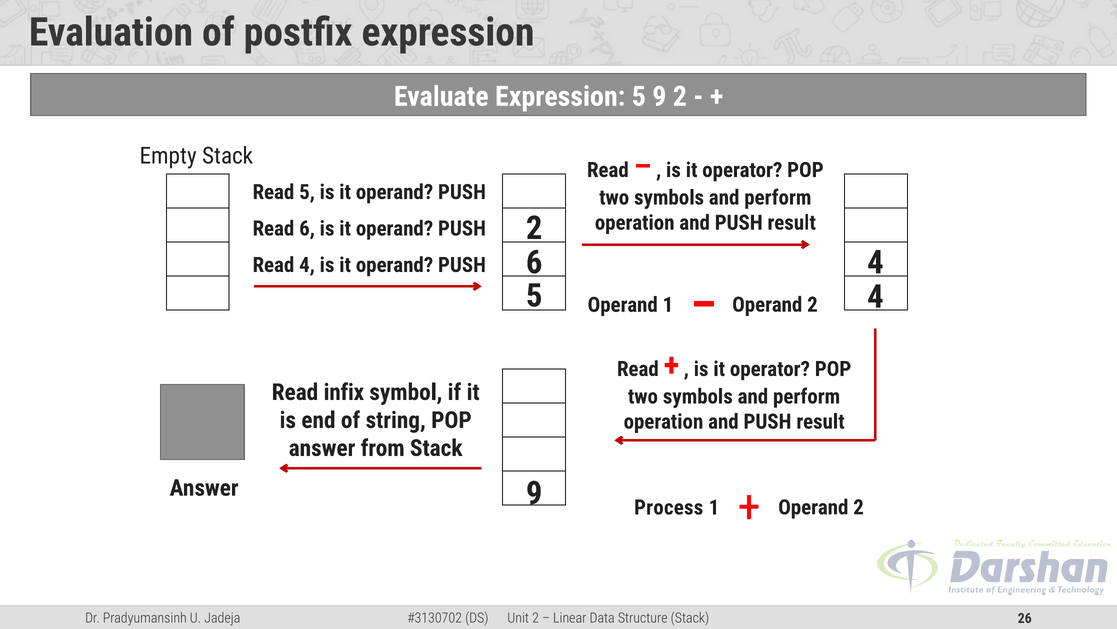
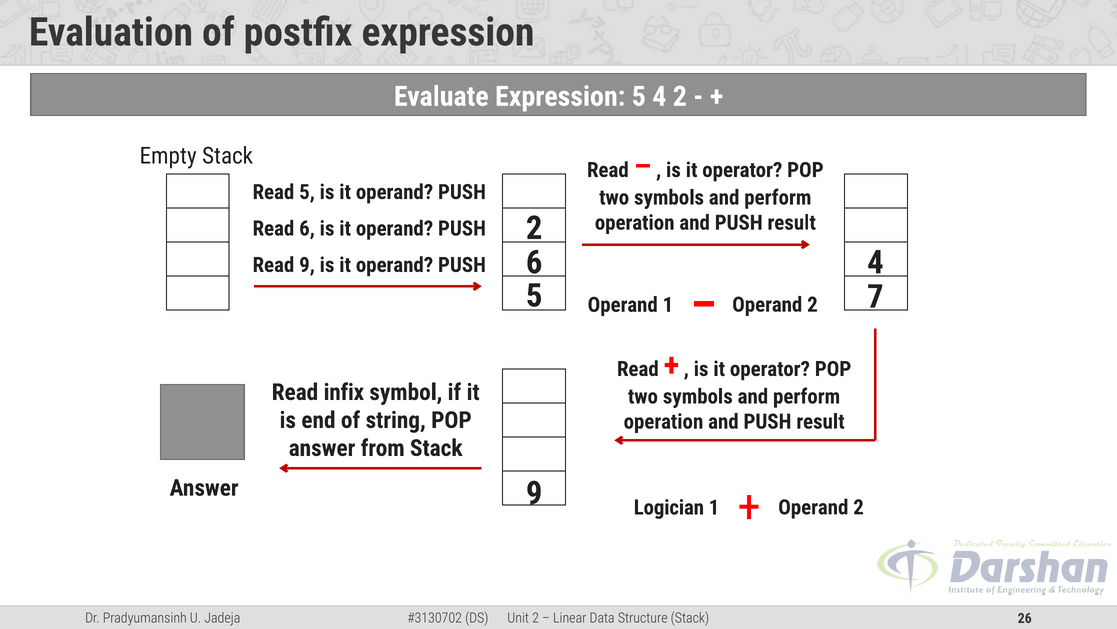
5 9: 9 -> 4 (659, 96)
Read 4: 4 -> 9 (307, 265)
4: 4 -> 7 (875, 296)
Process: Process -> Logician (669, 507)
